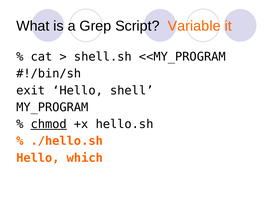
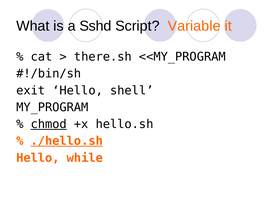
Grep: Grep -> Sshd (95, 26)
shell.sh: shell.sh -> there.sh (103, 57)
./hello.sh underline: none -> present (67, 141)
which: which -> while (85, 157)
